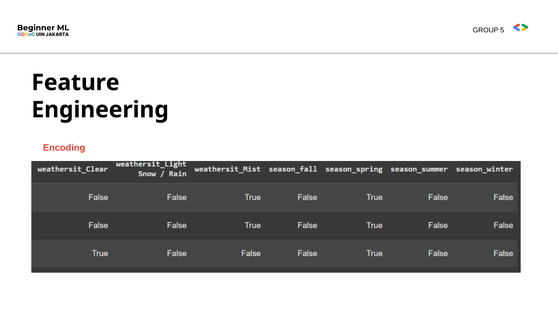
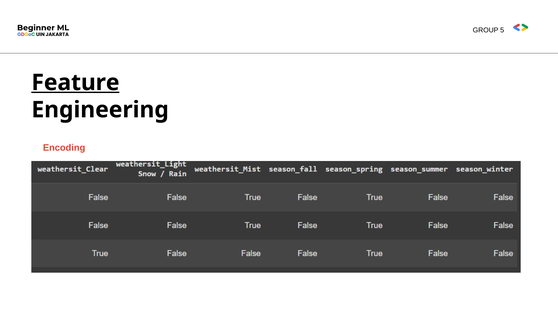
Feature underline: none -> present (75, 83)
